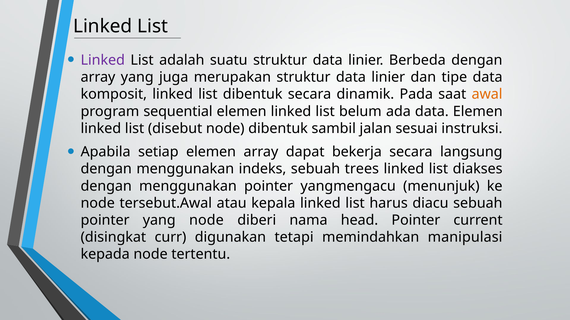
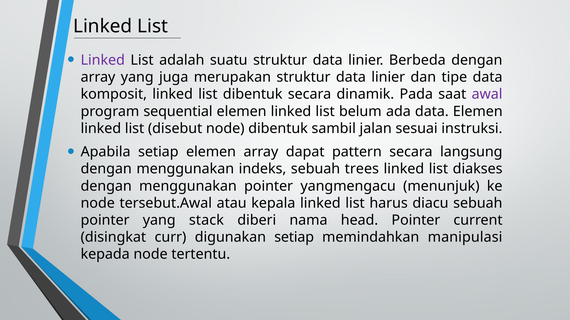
awal colour: orange -> purple (487, 94)
bekerja: bekerja -> pattern (357, 152)
yang node: node -> stack (206, 221)
digunakan tetapi: tetapi -> setiap (294, 238)
